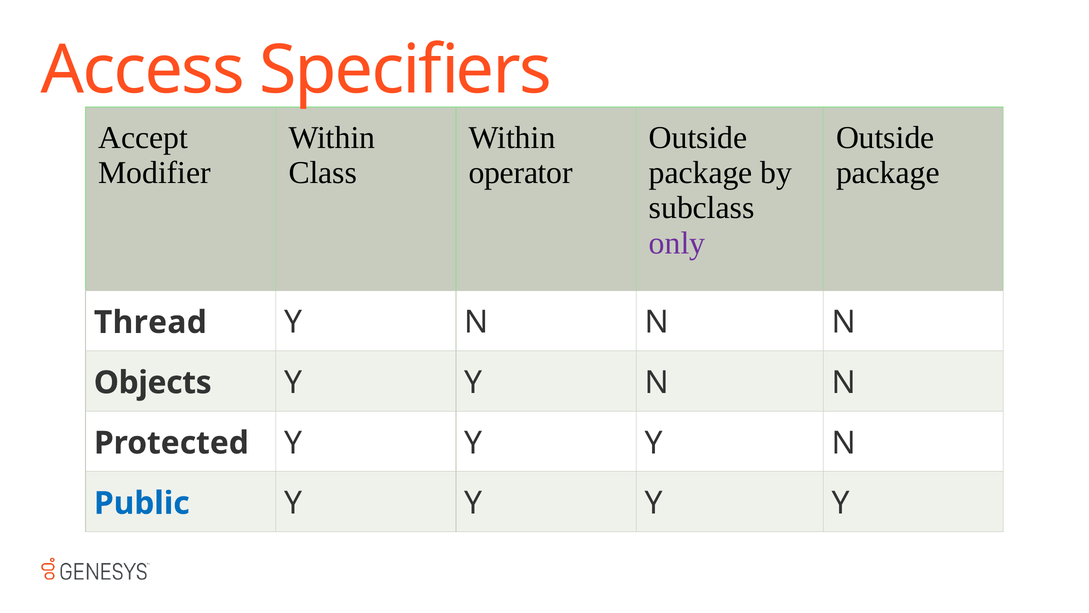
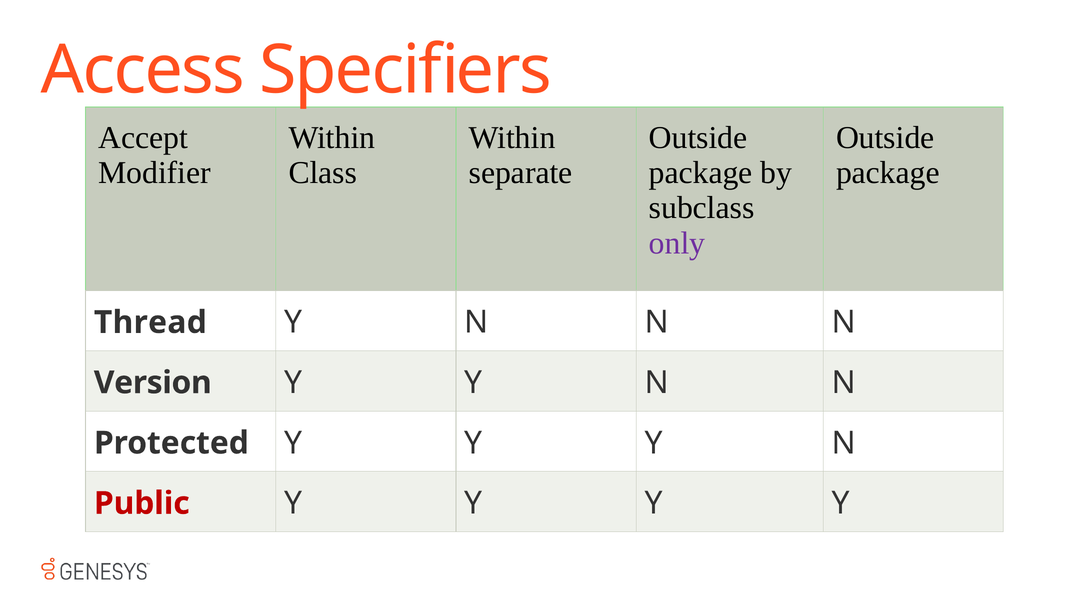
operator: operator -> separate (521, 173)
Objects: Objects -> Version (153, 382)
Public colour: blue -> red (142, 503)
